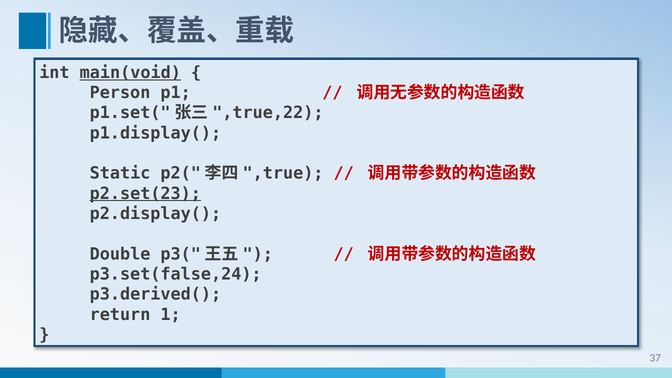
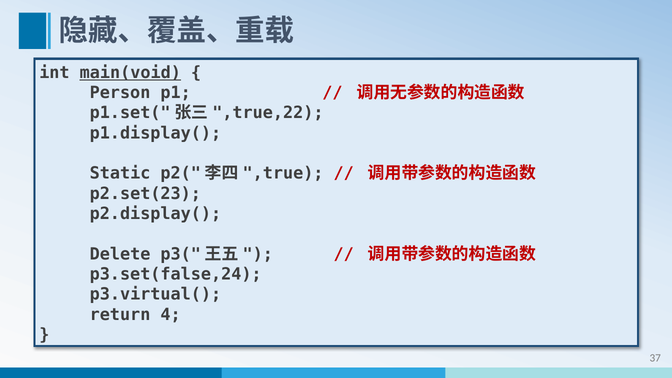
p2.set(23 underline: present -> none (145, 194)
Double: Double -> Delete (120, 254)
p3.derived(: p3.derived( -> p3.virtual( (155, 294)
1: 1 -> 4 (171, 315)
